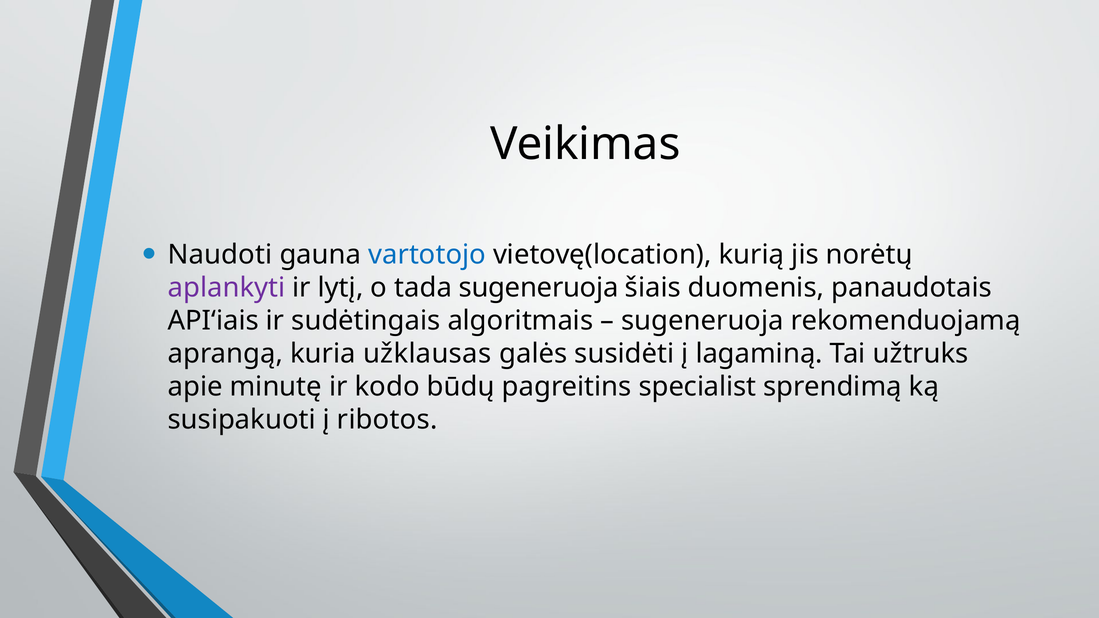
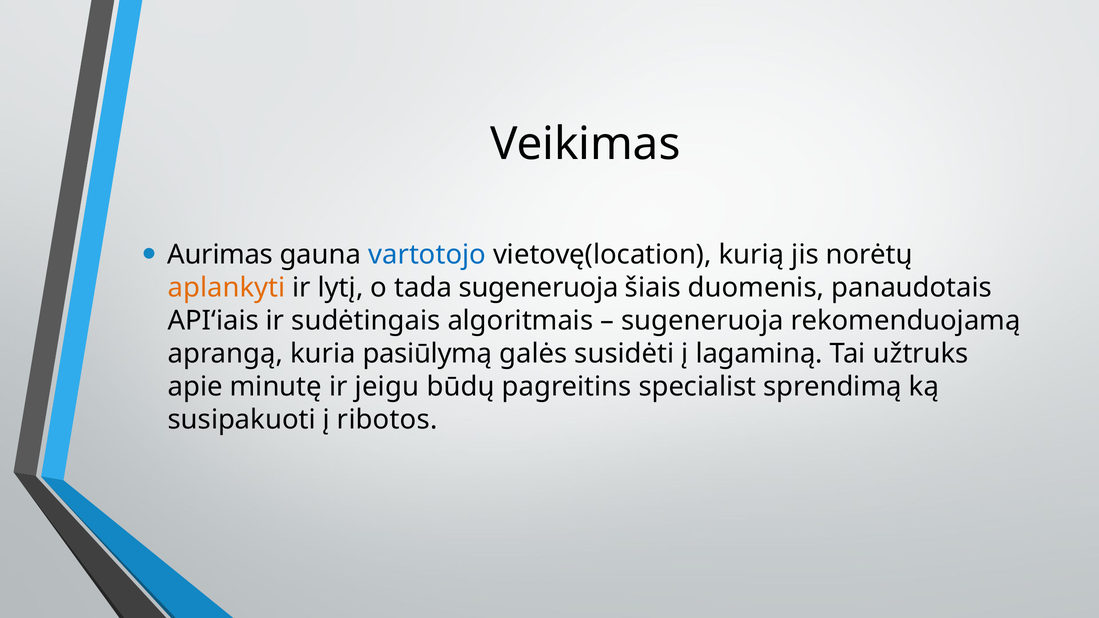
Naudoti: Naudoti -> Aurimas (220, 255)
aplankyti colour: purple -> orange (226, 288)
užklausas: užklausas -> pasiūlymą (428, 354)
kodo: kodo -> jeigu (387, 387)
